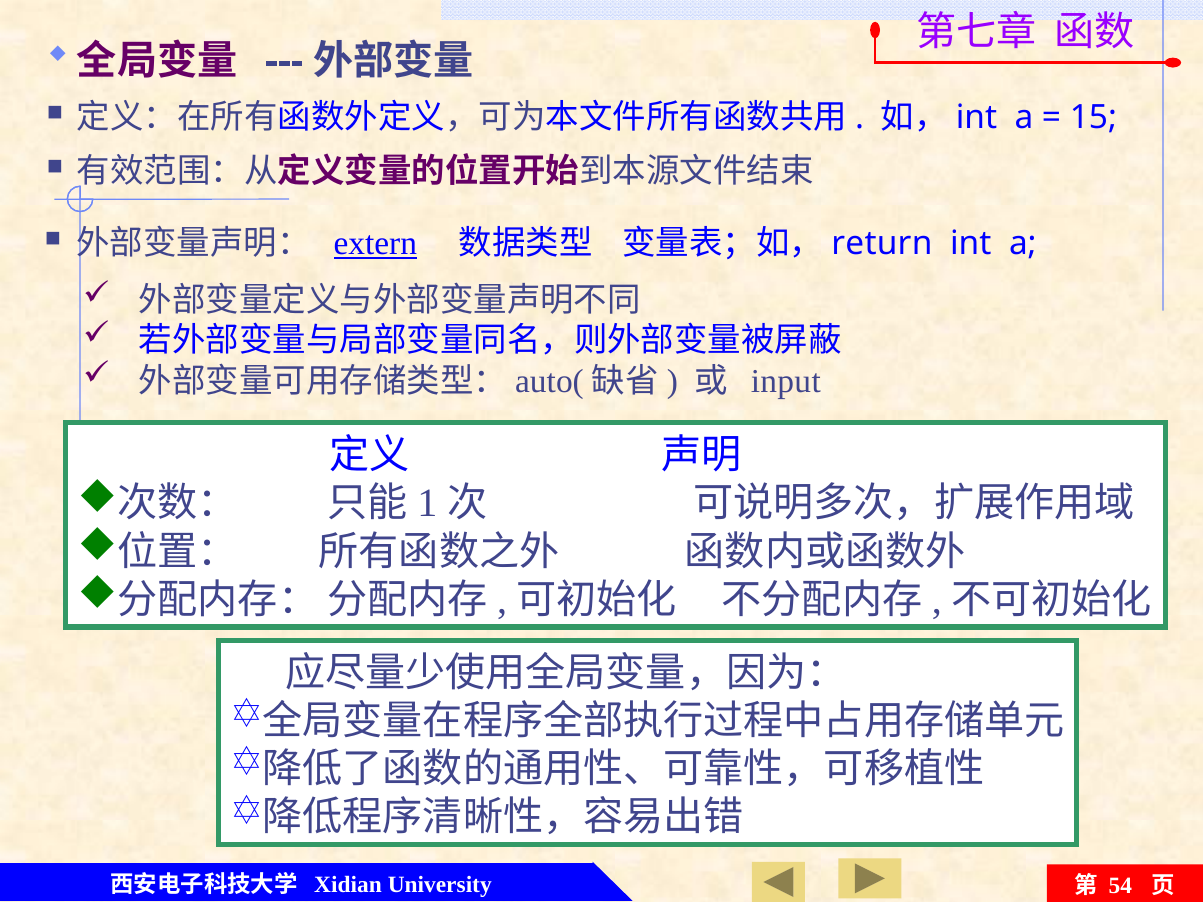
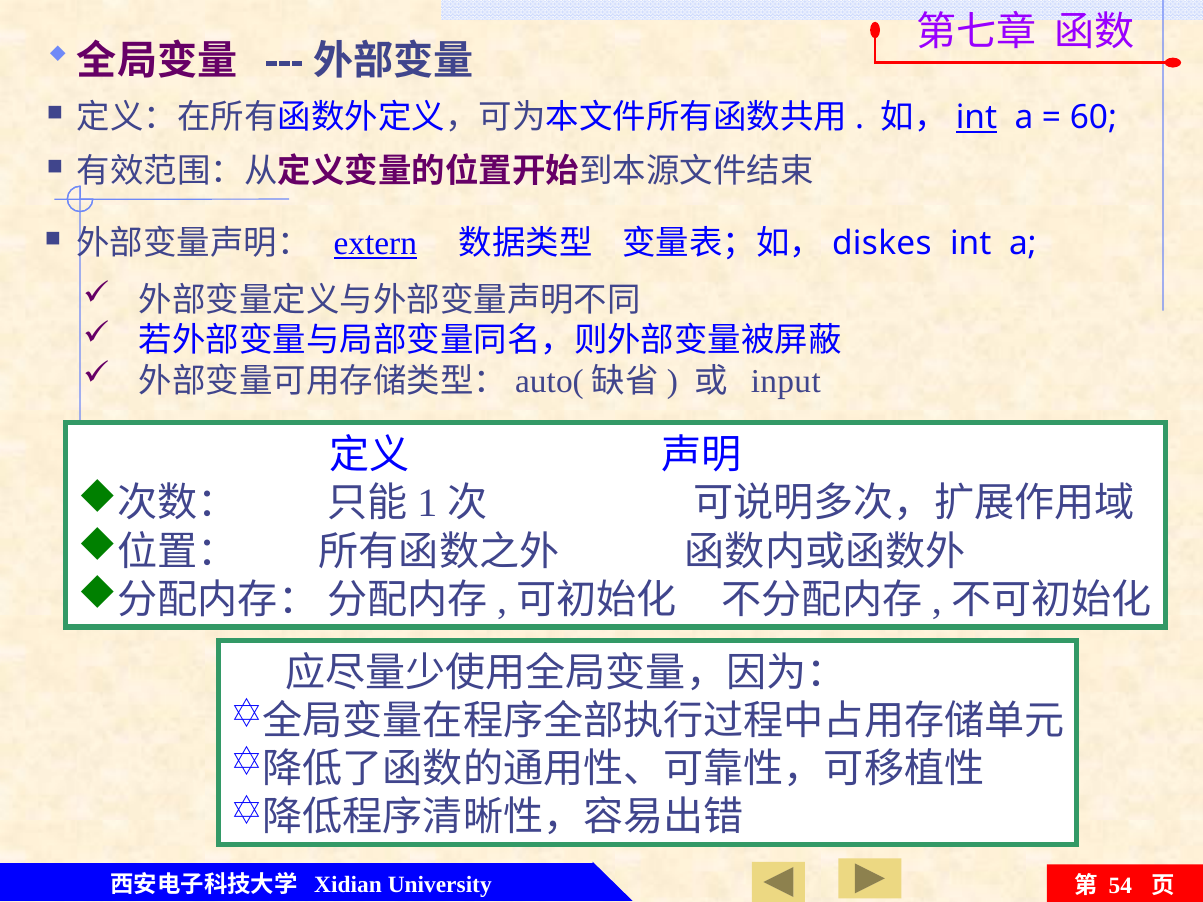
int underline: none -> present (976, 118)
15: 15 -> 60 (1093, 118)
return: return -> diskes (882, 244)
